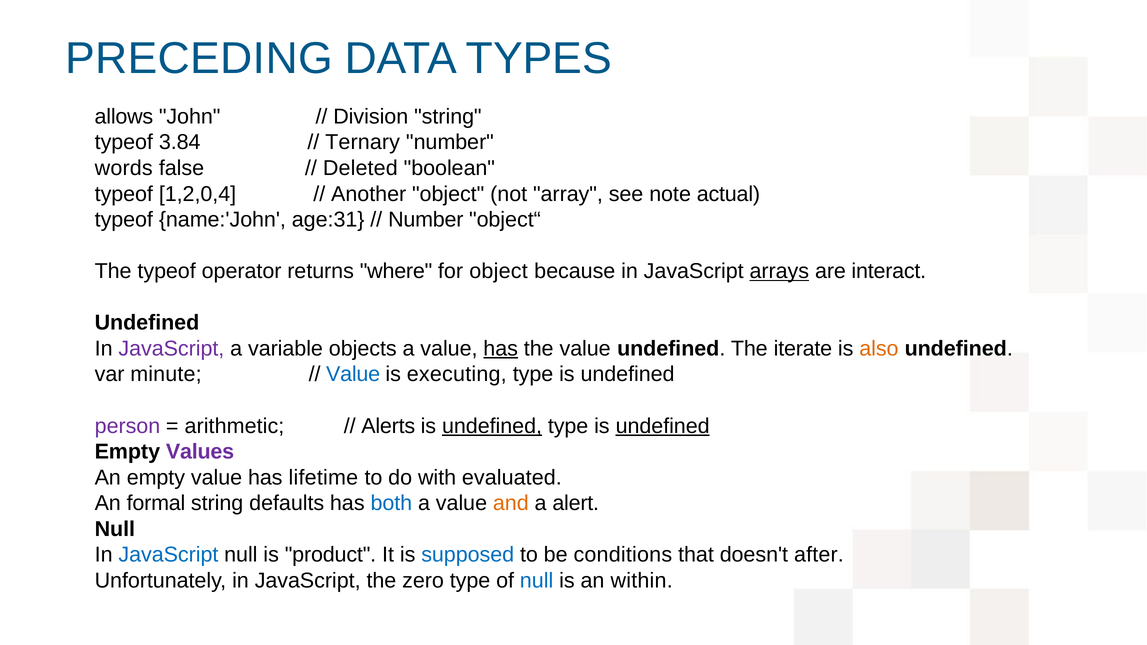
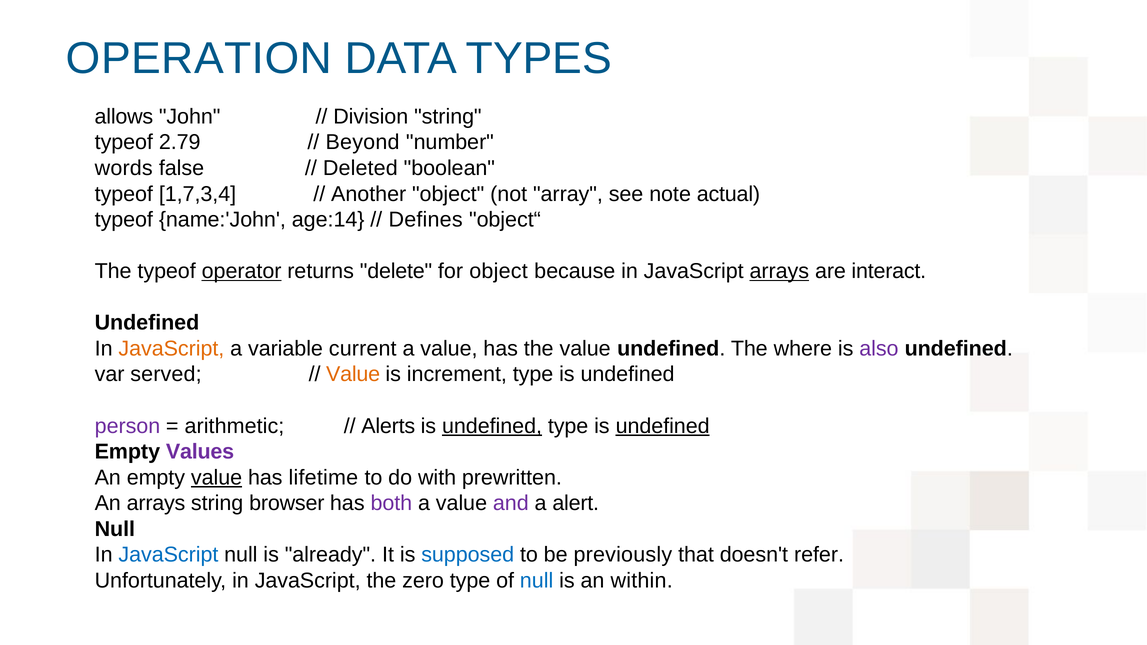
PRECEDING: PRECEDING -> OPERATION (199, 59)
3.84: 3.84 -> 2.79 (180, 142)
Ternary: Ternary -> Beyond (363, 142)
1,2,0,4: 1,2,0,4 -> 1,7,3,4 (197, 194)
age:31: age:31 -> age:14 (328, 220)
Number: Number -> Defines (426, 220)
operator underline: none -> present (242, 271)
where: where -> delete (396, 271)
JavaScript colour: purple -> orange (171, 349)
objects: objects -> current (363, 349)
has underline: present -> none (501, 349)
iterate: iterate -> where (803, 349)
also colour: orange -> purple (879, 349)
minute: minute -> served (166, 374)
Value colour: blue -> orange (353, 374)
executing: executing -> increment (457, 374)
value underline: none -> present (217, 478)
evaluated: evaluated -> prewritten (512, 478)
An formal: formal -> arrays (156, 503)
defaults: defaults -> browser (287, 503)
both colour: blue -> purple (391, 503)
and colour: orange -> purple (511, 503)
product: product -> already (330, 555)
conditions: conditions -> previously (623, 555)
after: after -> refer (819, 555)
